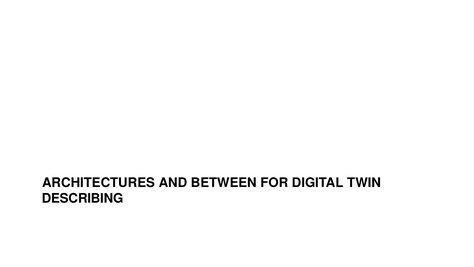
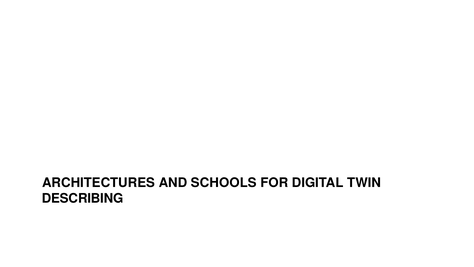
BETWEEN: BETWEEN -> SCHOOLS (224, 183)
